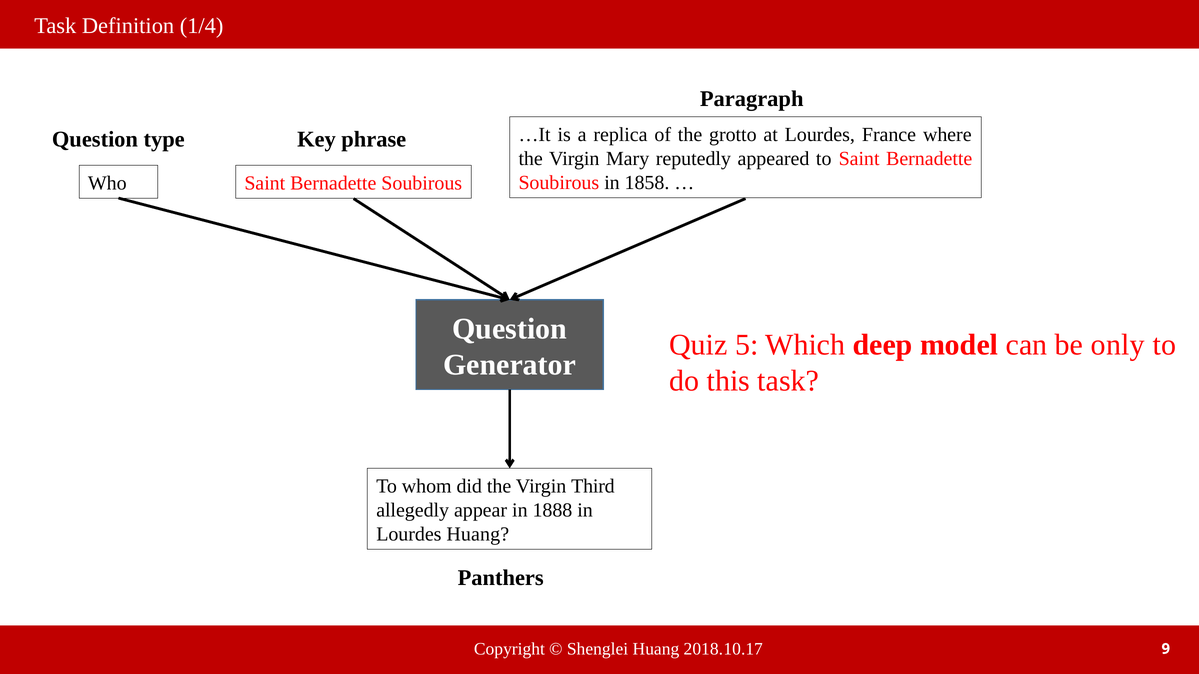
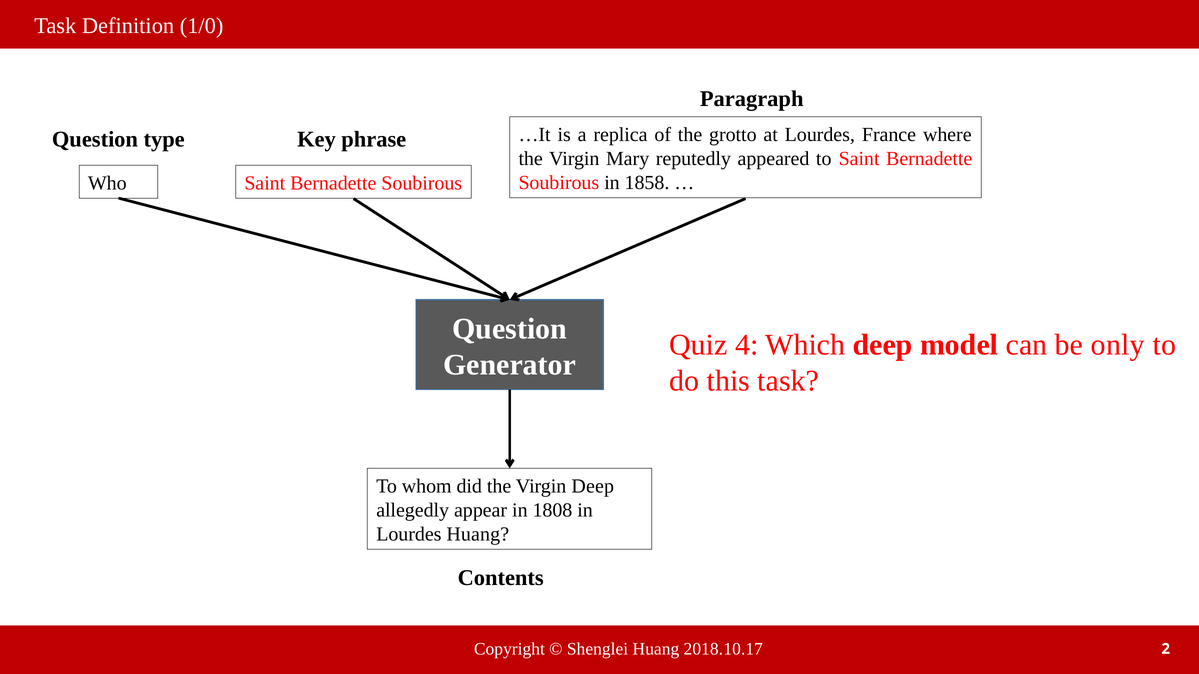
1/4: 1/4 -> 1/0 (202, 26)
5: 5 -> 4 (747, 345)
Virgin Third: Third -> Deep (593, 486)
1888: 1888 -> 1808 (552, 510)
Panthers: Panthers -> Contents (501, 578)
9: 9 -> 2 (1166, 649)
